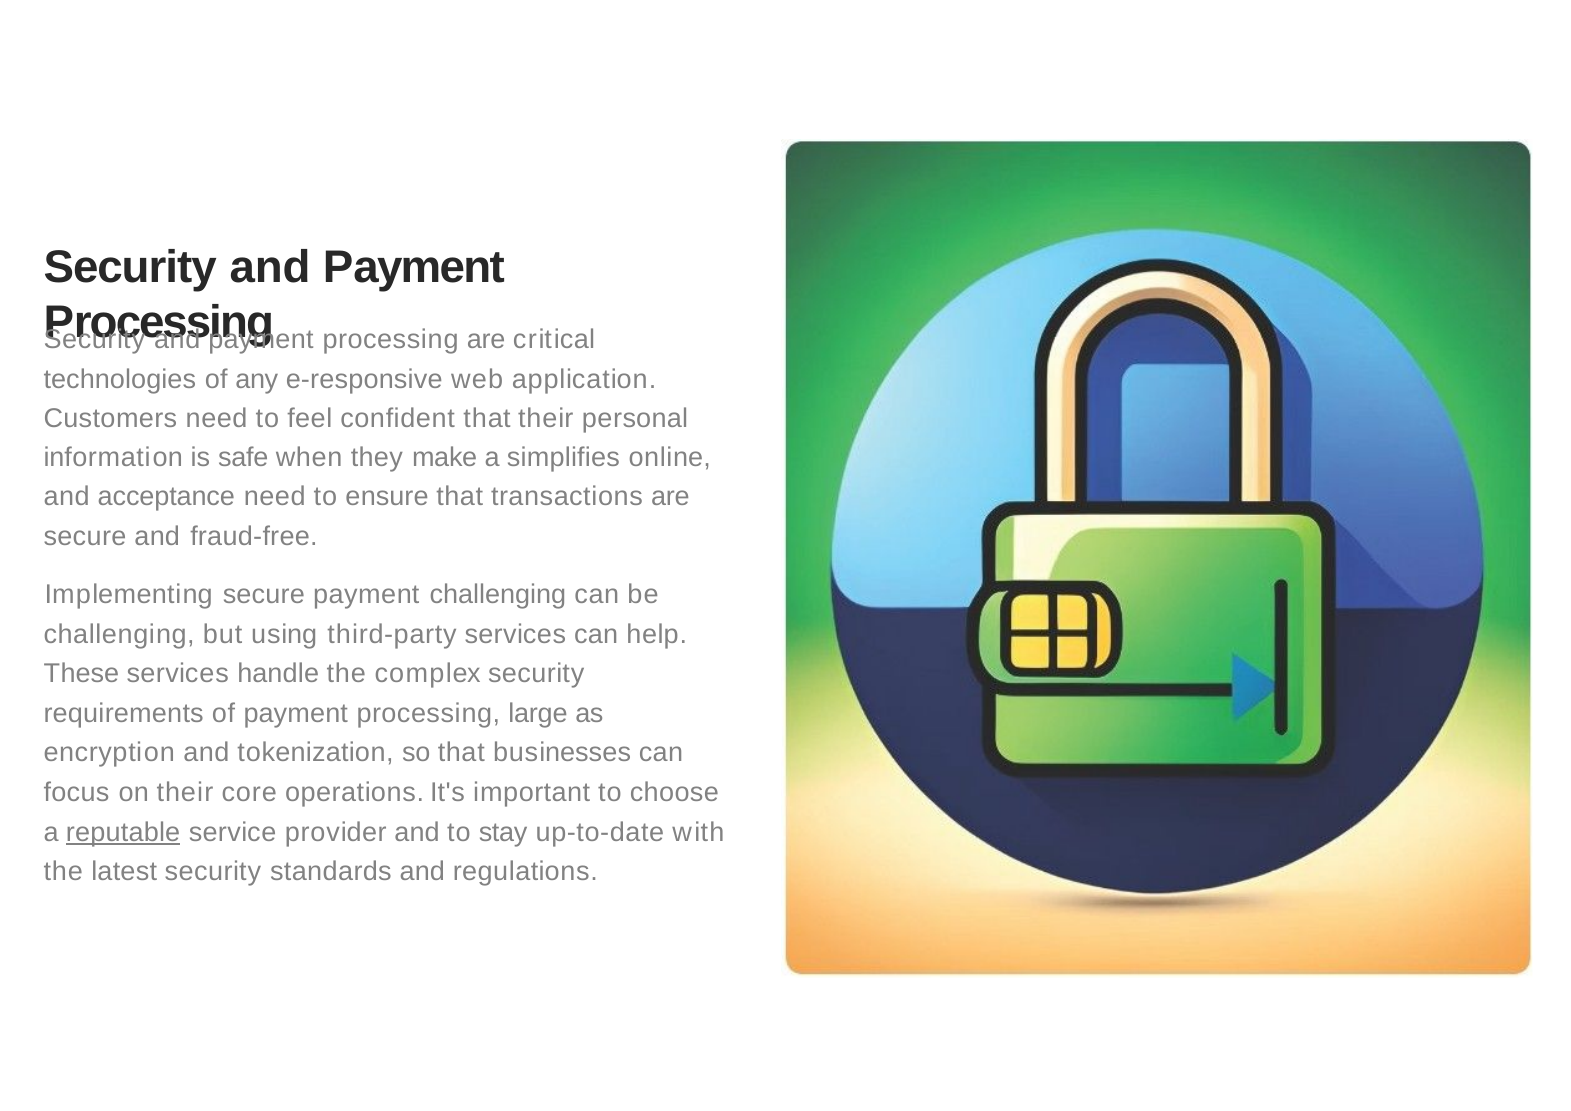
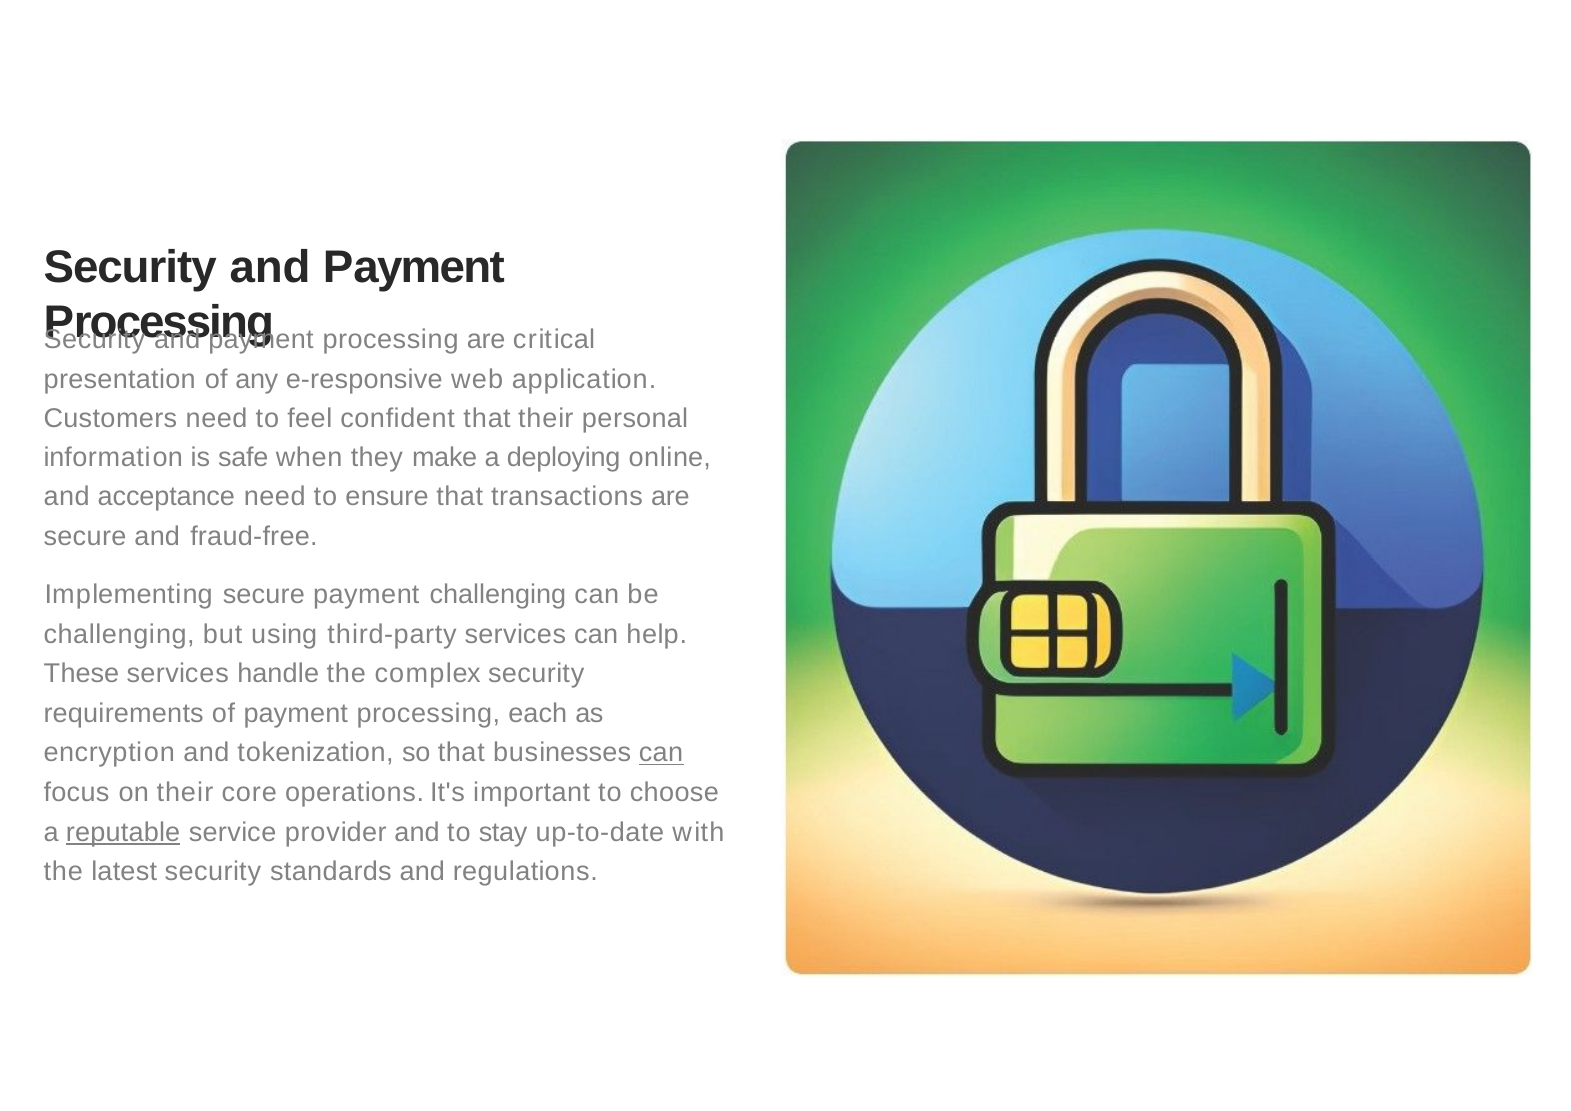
technologies: technologies -> presentation (120, 379)
simplifies: simplifies -> deploying (564, 458)
large: large -> each (538, 713)
can underline: none -> present (661, 753)
